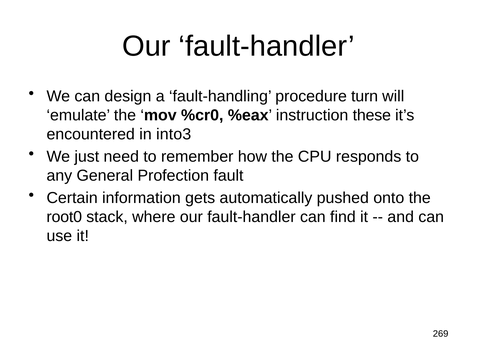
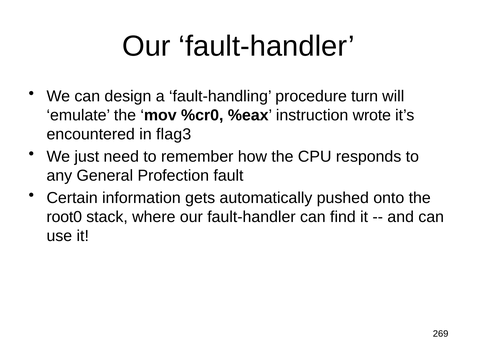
these: these -> wrote (372, 116)
into3: into3 -> flag3 (174, 135)
